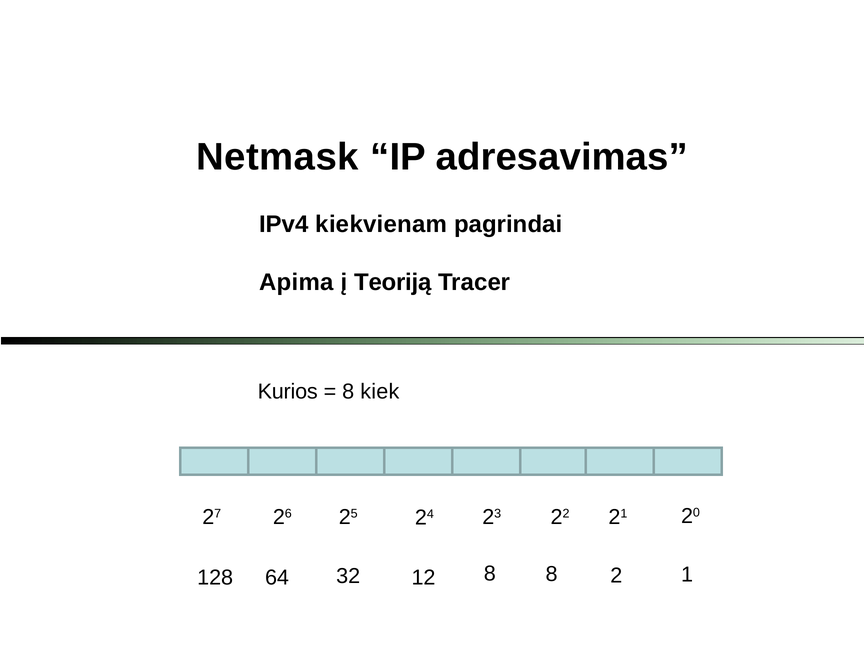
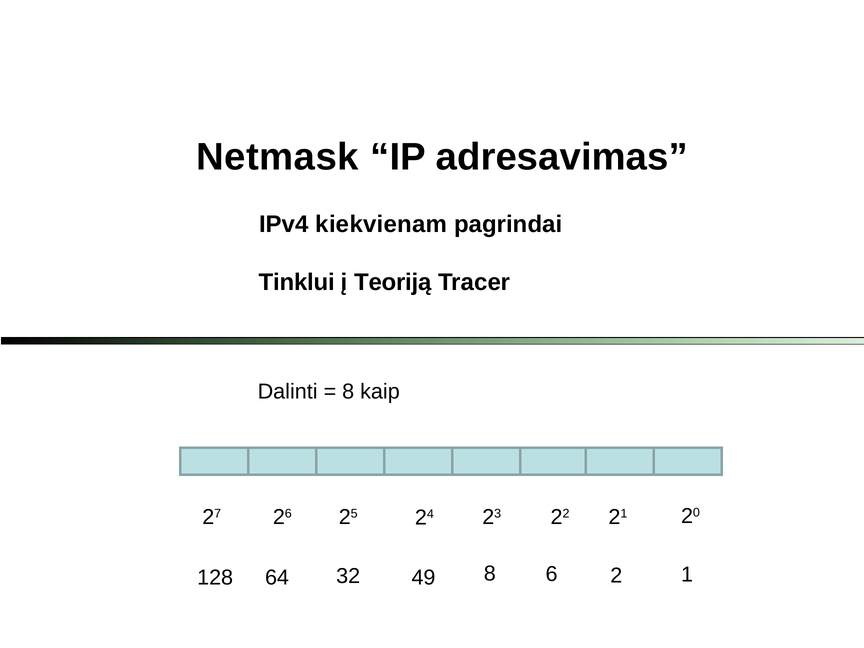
Apima: Apima -> Tinklui (297, 282)
Kurios: Kurios -> Dalinti (288, 392)
kiek: kiek -> kaip (380, 392)
12: 12 -> 49 (424, 578)
8 8: 8 -> 6 (552, 574)
